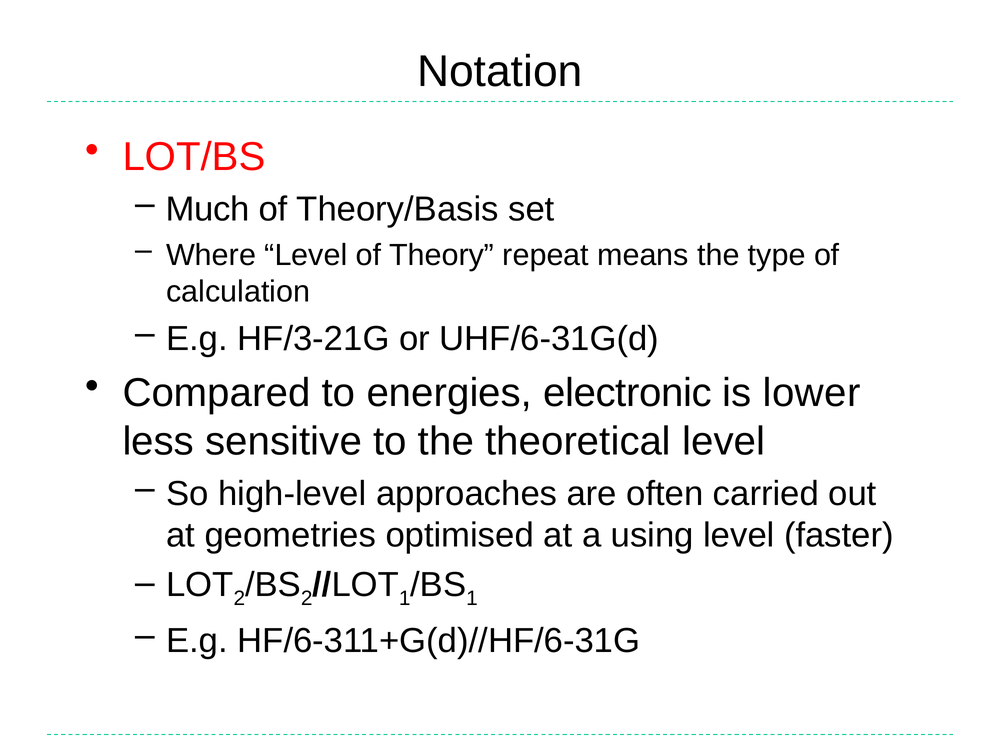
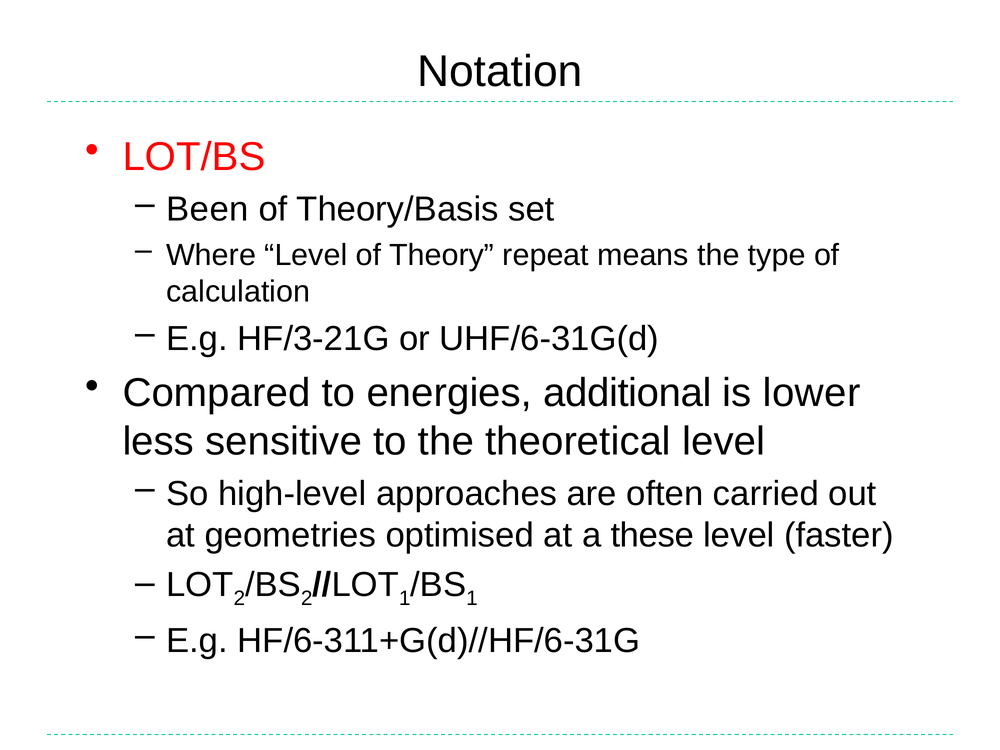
Much: Much -> Been (207, 209)
electronic: electronic -> additional (627, 393)
using: using -> these (652, 536)
